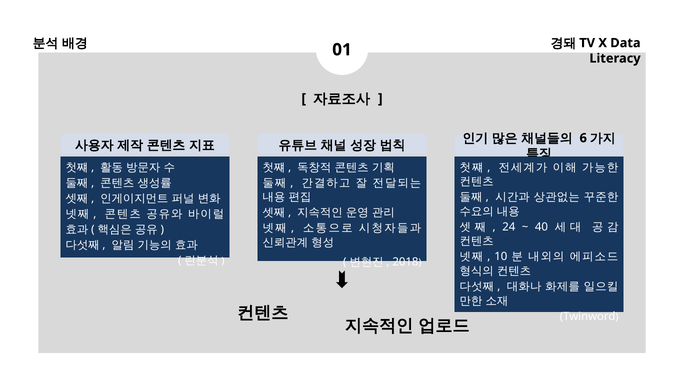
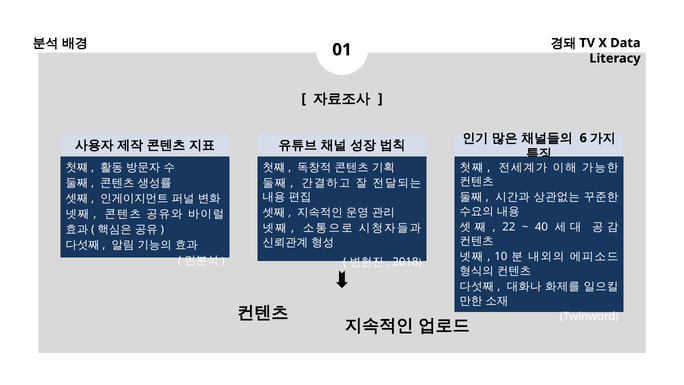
24: 24 -> 22 (509, 227)
